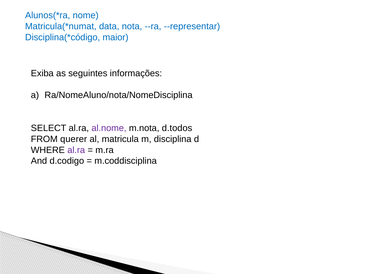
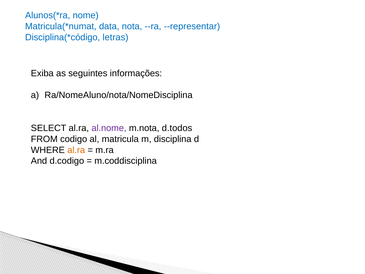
maior: maior -> letras (115, 37)
querer: querer -> codigo (74, 139)
al.ra colour: purple -> orange (76, 150)
